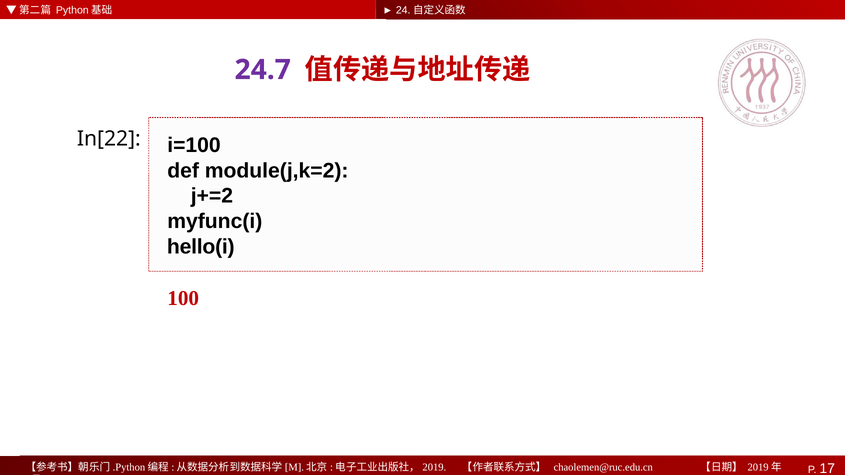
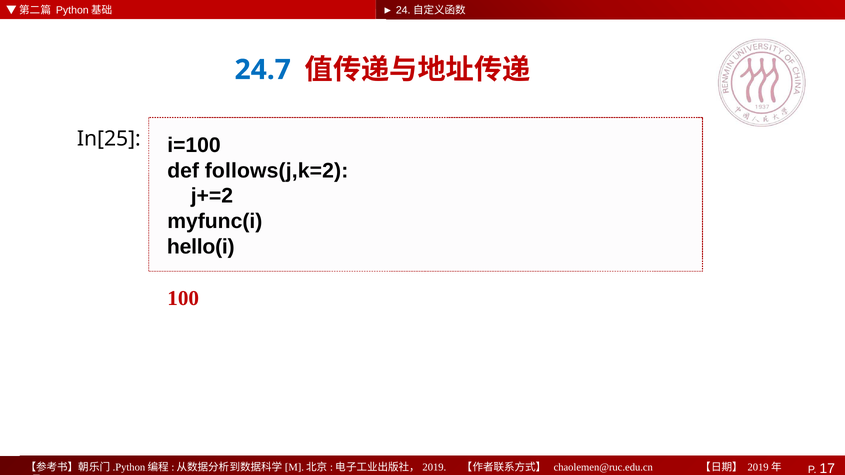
24.7 colour: purple -> blue (263, 70)
In[22: In[22 -> In[25 (109, 139)
module(j,k=2: module(j,k=2 -> follows(j,k=2 (277, 171)
